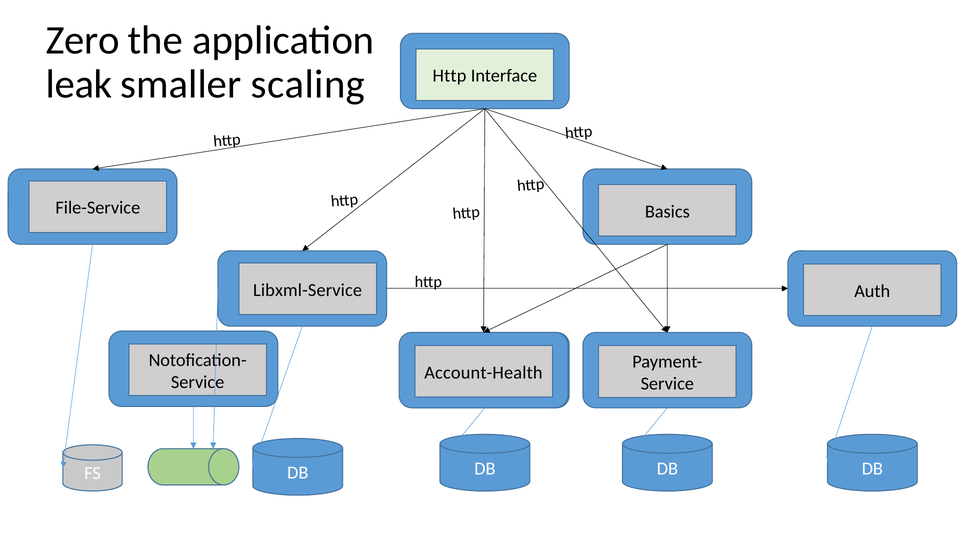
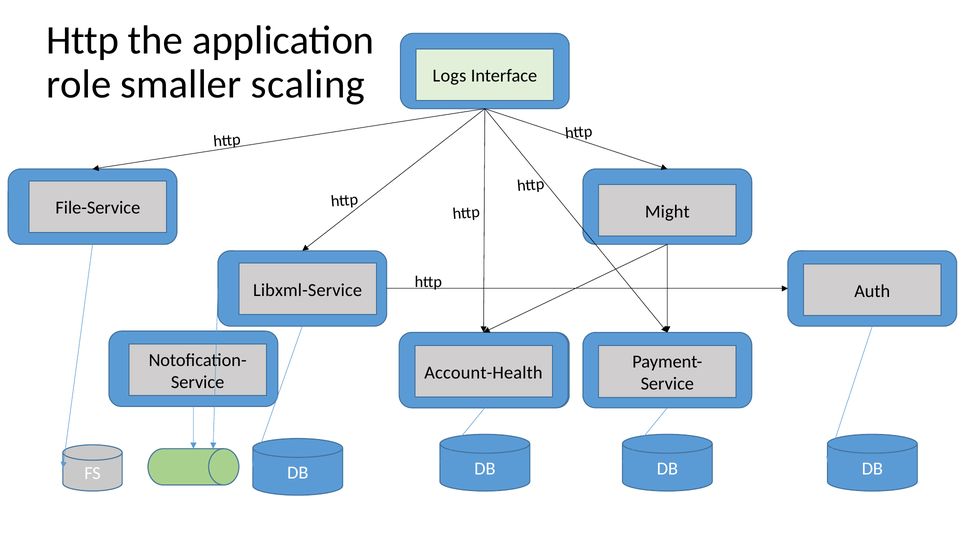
Zero: Zero -> Http (83, 40)
leak: leak -> role (79, 84)
Http: Http -> Logs (449, 76)
Basics: Basics -> Might (667, 212)
